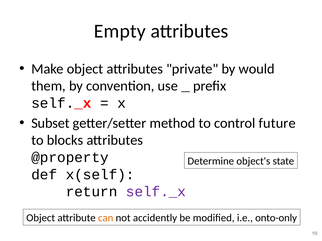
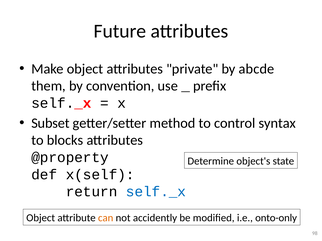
Empty: Empty -> Future (120, 31)
would: would -> abcde (257, 69)
future: future -> syntax (277, 123)
self._x colour: purple -> blue (156, 192)
